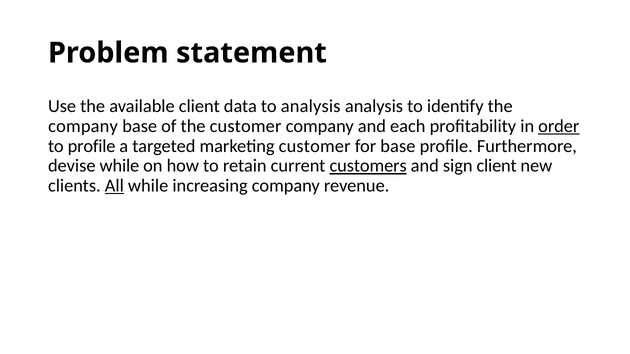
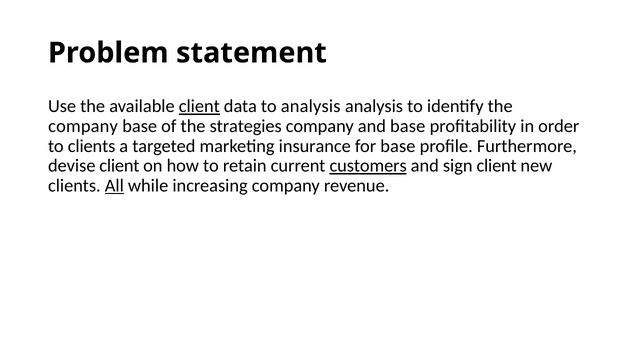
client underline: none -> present (199, 107)
the customer: customer -> strategies (246, 126)
and each: each -> base (408, 126)
order underline: present -> none (559, 126)
to profile: profile -> clients (92, 146)
marketing customer: customer -> insurance (315, 146)
devise while: while -> client (119, 166)
